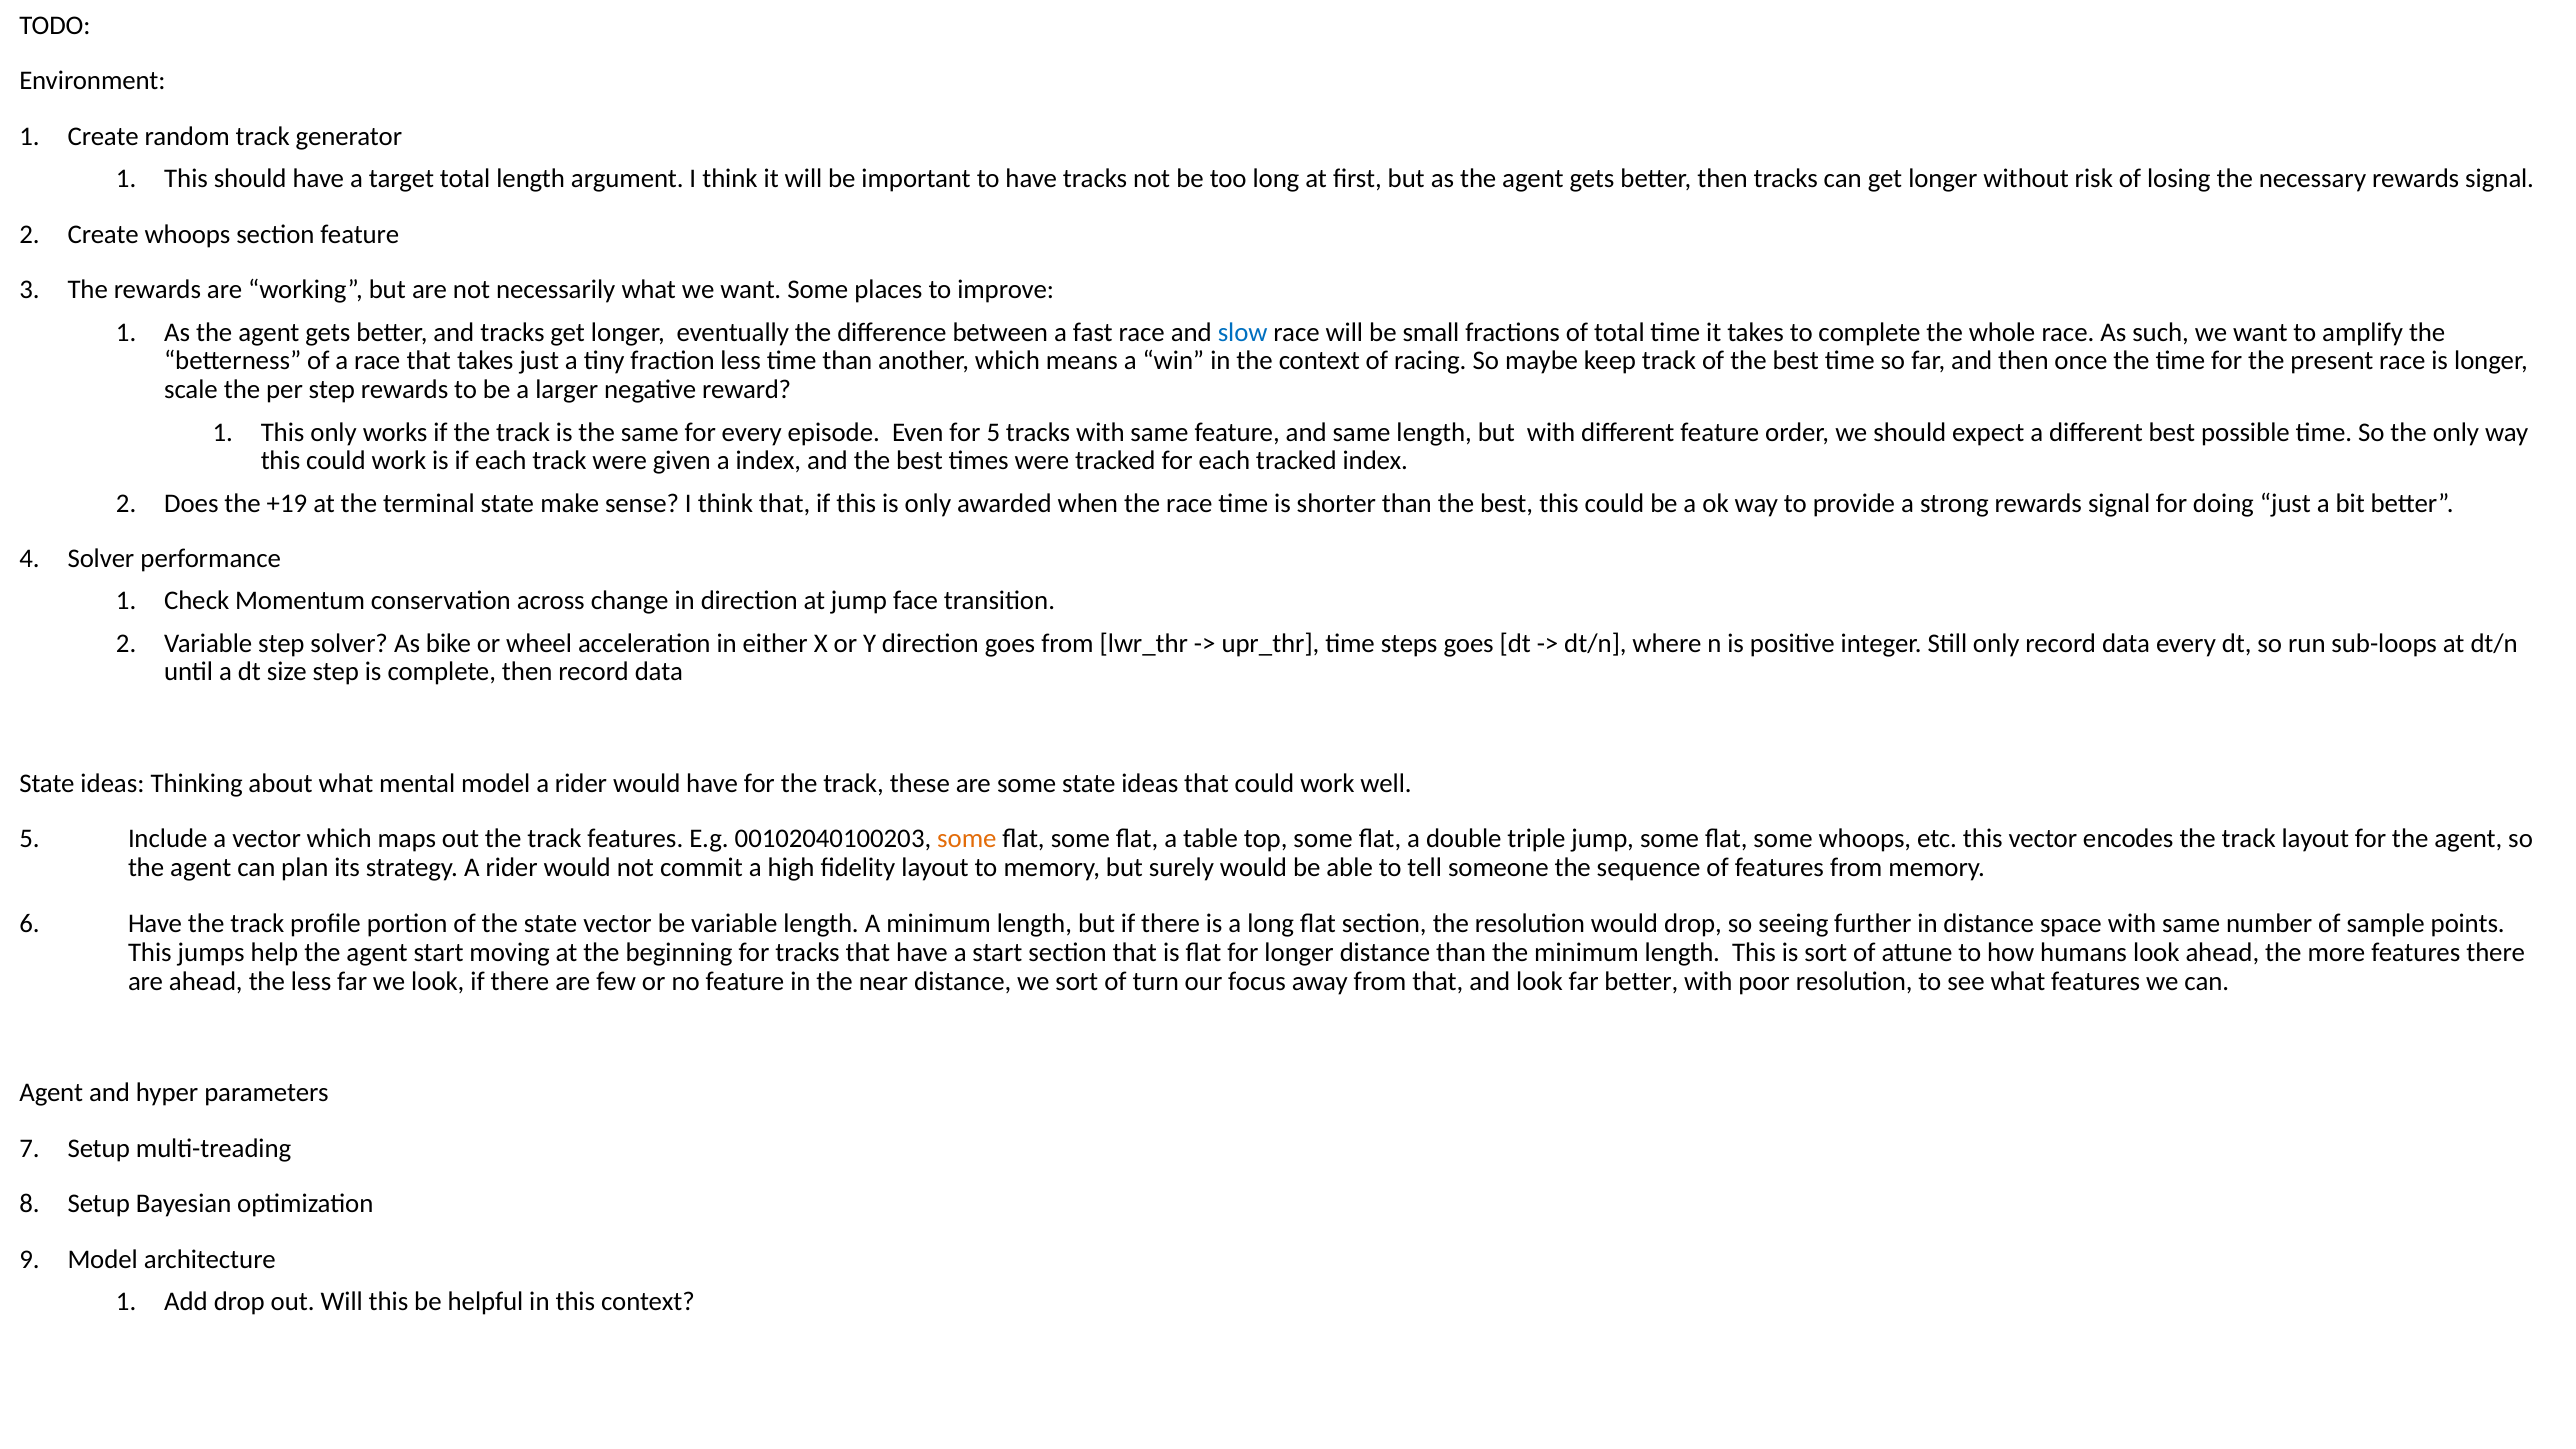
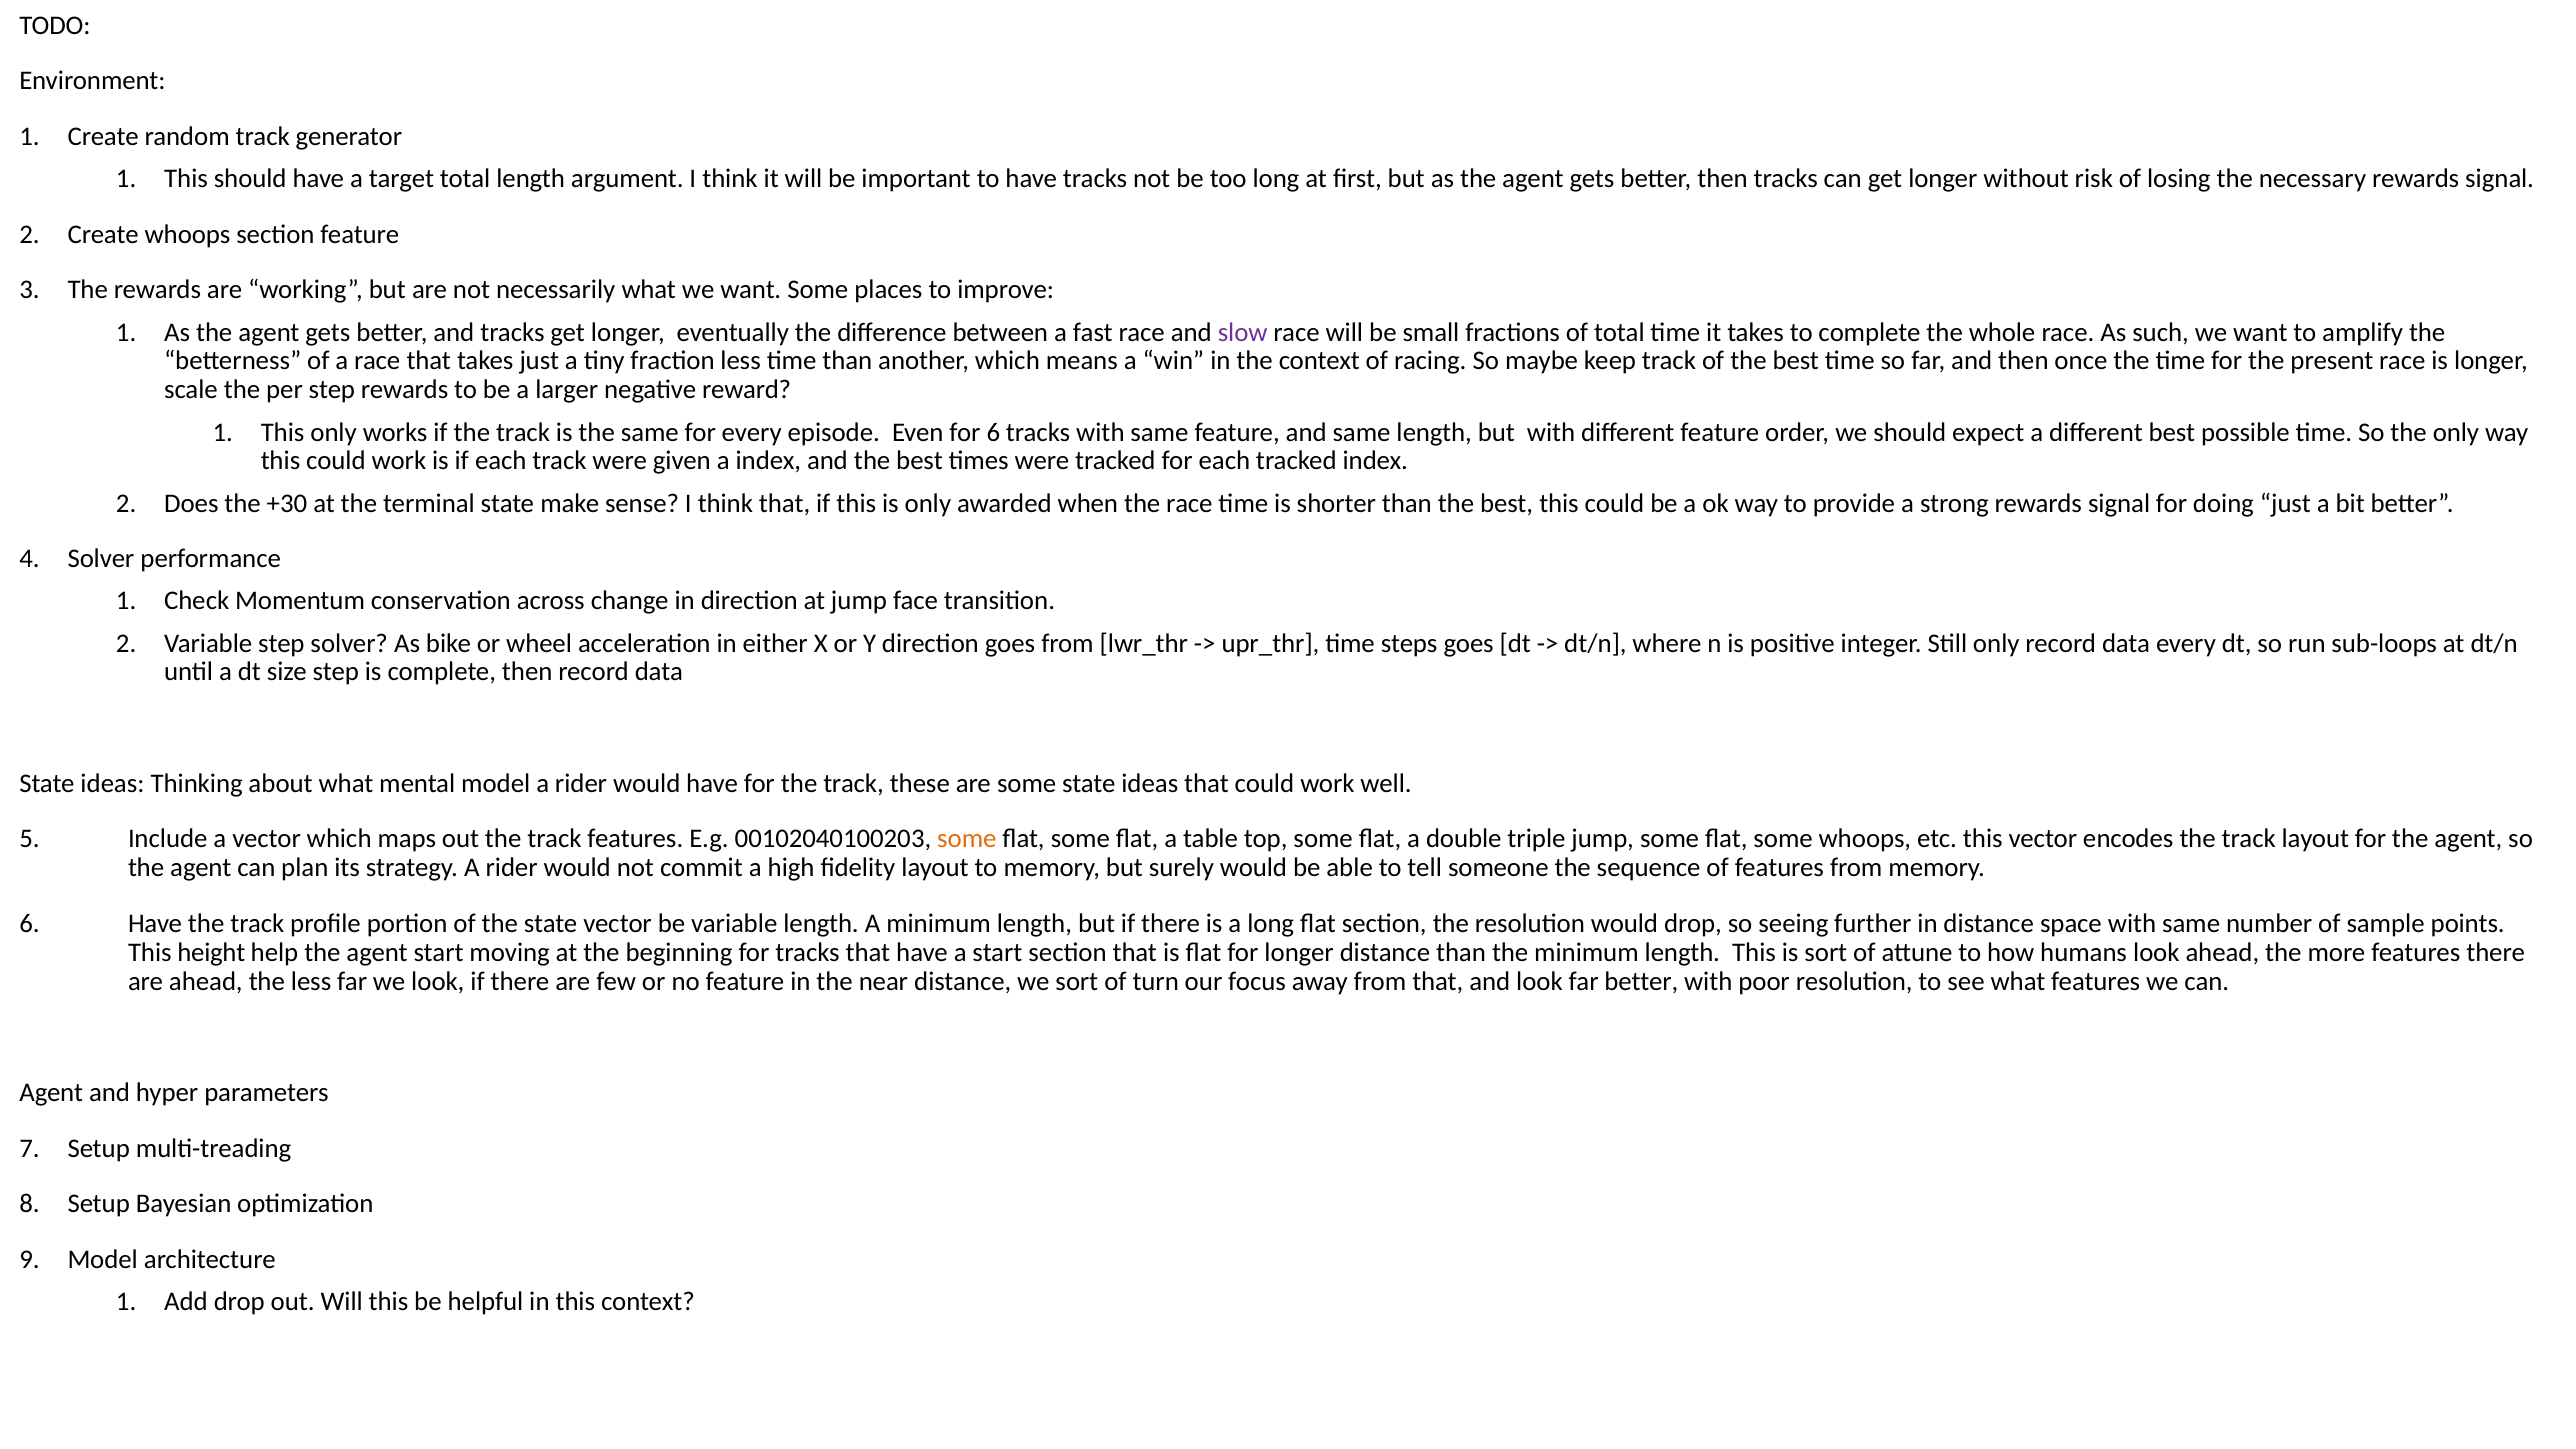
slow colour: blue -> purple (1243, 332)
for 5: 5 -> 6 (993, 432)
+19: +19 -> +30 (287, 503)
jumps: jumps -> height (211, 952)
